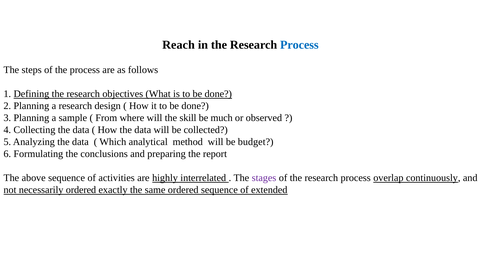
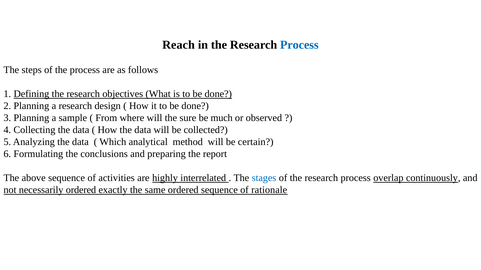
skill: skill -> sure (188, 118)
budget: budget -> certain (256, 142)
stages colour: purple -> blue (264, 178)
extended: extended -> rationale (269, 190)
